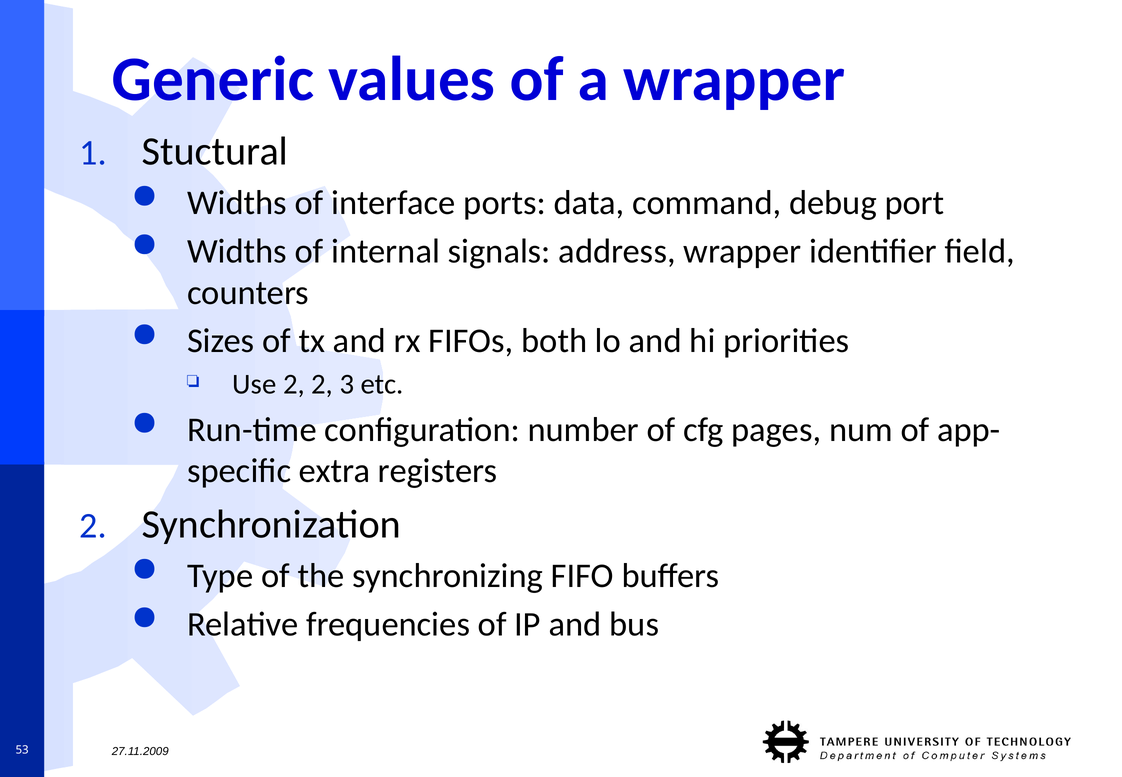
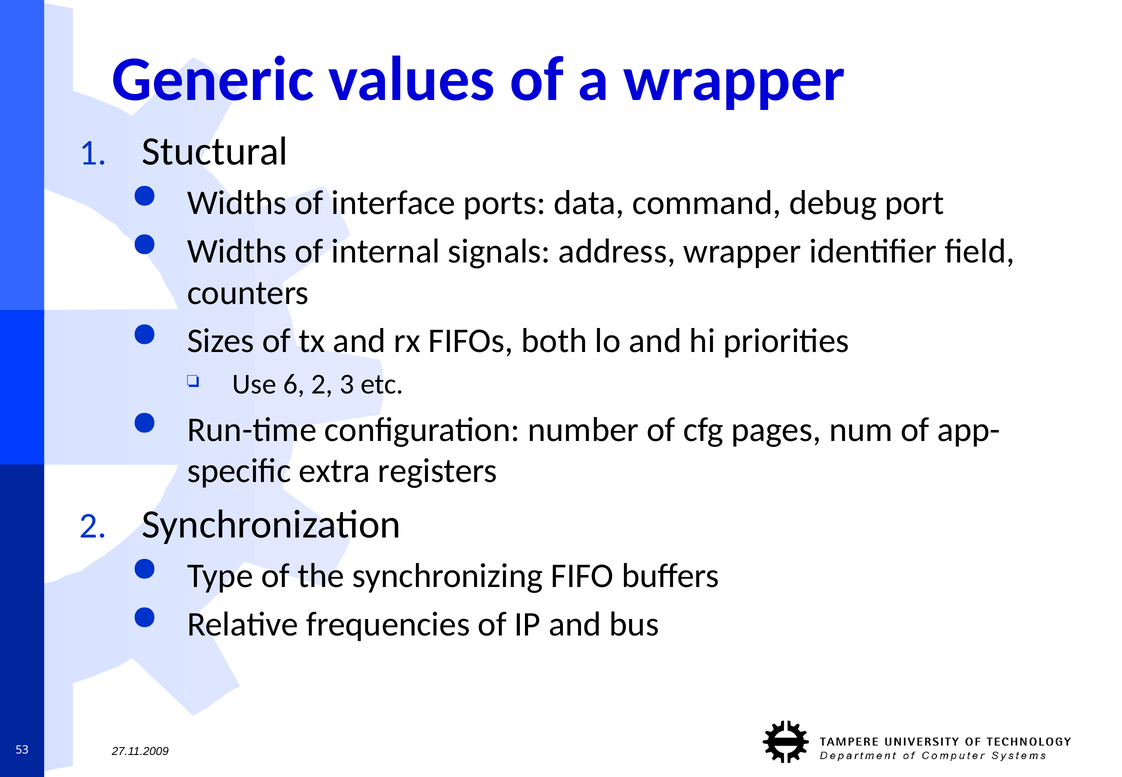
Use 2: 2 -> 6 (294, 384)
